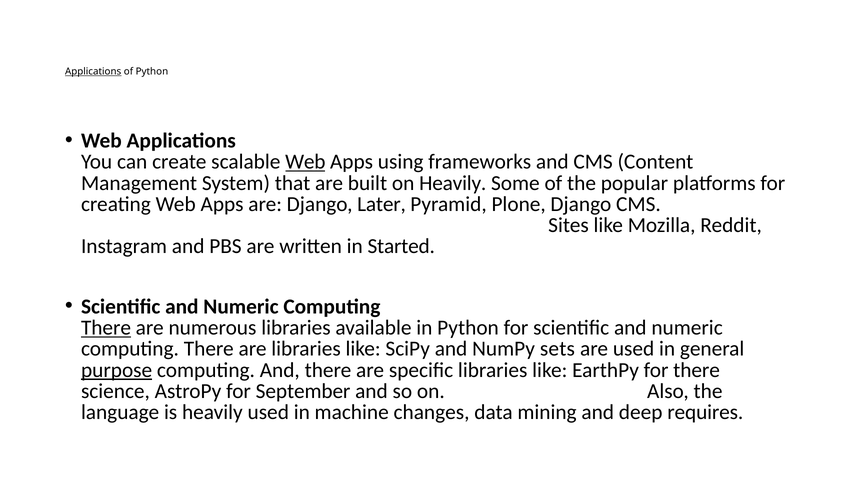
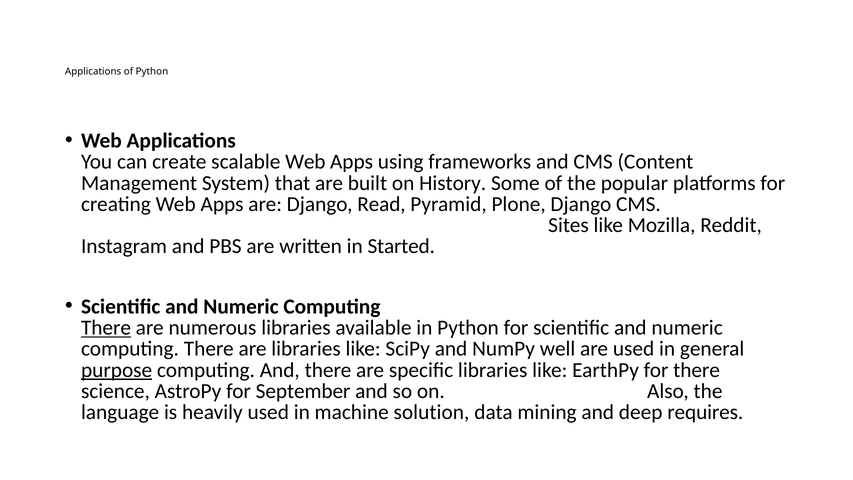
Applications underline: present -> none (93, 72)
Web underline: present -> none (305, 162)
on Heavily: Heavily -> History (453, 183)
Later: Later -> Read (381, 204)
sets: sets -> well (558, 349)
changes: changes -> solution (431, 412)
